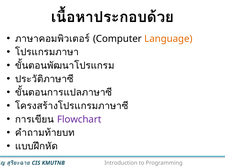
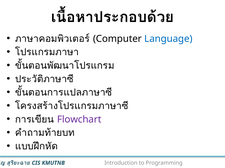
Language colour: orange -> blue (168, 39)
